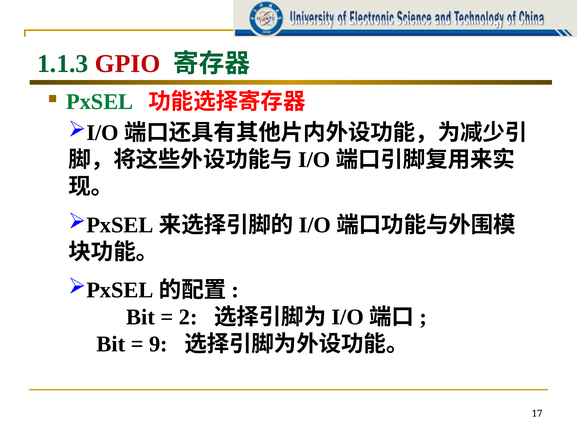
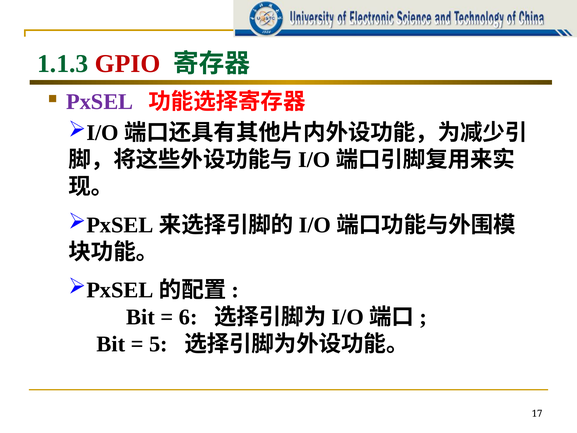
PxSEL colour: green -> purple (100, 102)
2: 2 -> 6 (188, 317)
9: 9 -> 5 (158, 344)
